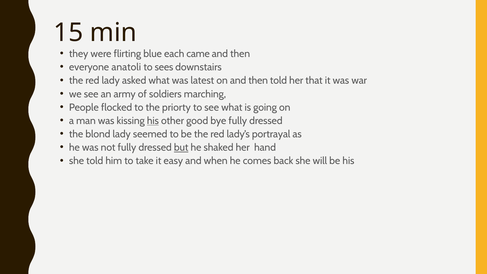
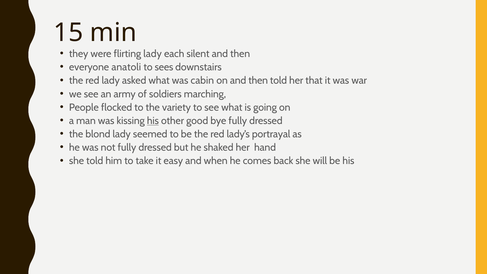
flirting blue: blue -> lady (153, 54)
came: came -> silent (198, 54)
latest: latest -> cabin (202, 81)
priorty: priorty -> variety (176, 107)
but underline: present -> none (181, 148)
